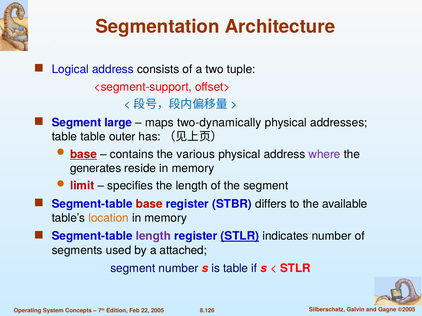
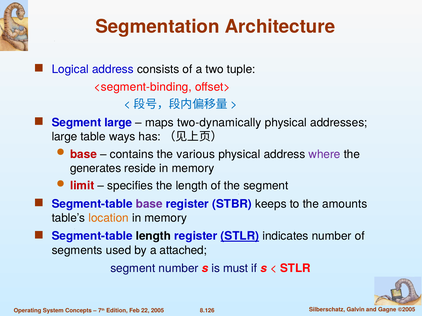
<segment-support: <segment-support -> <segment-binding (143, 87)
table: table -> large (64, 137)
outer: outer -> ways (122, 137)
base underline: present -> none (84, 154)
base colour: red -> purple (149, 204)
differs: differs -> keeps (271, 204)
available: available -> amounts (345, 204)
length colour: purple -> black (153, 237)
is table: table -> must (236, 269)
